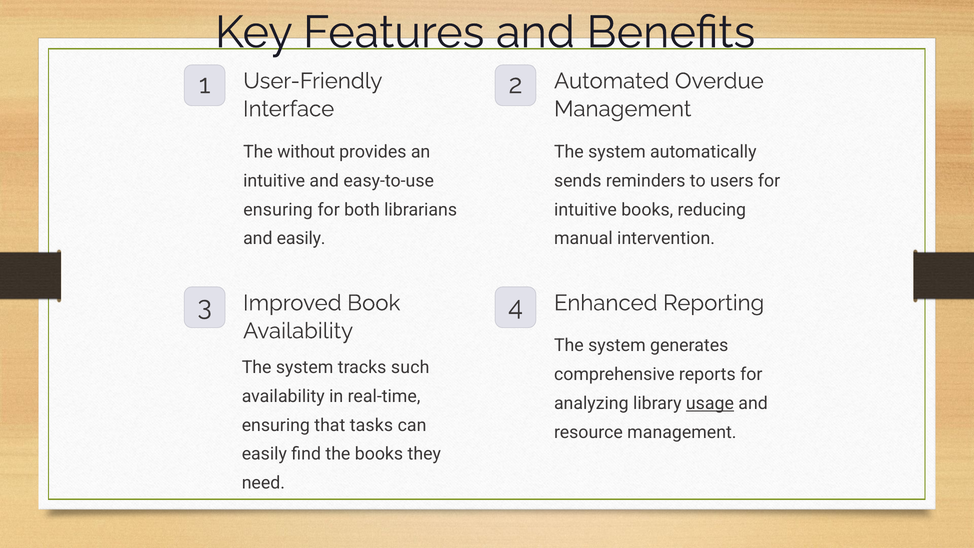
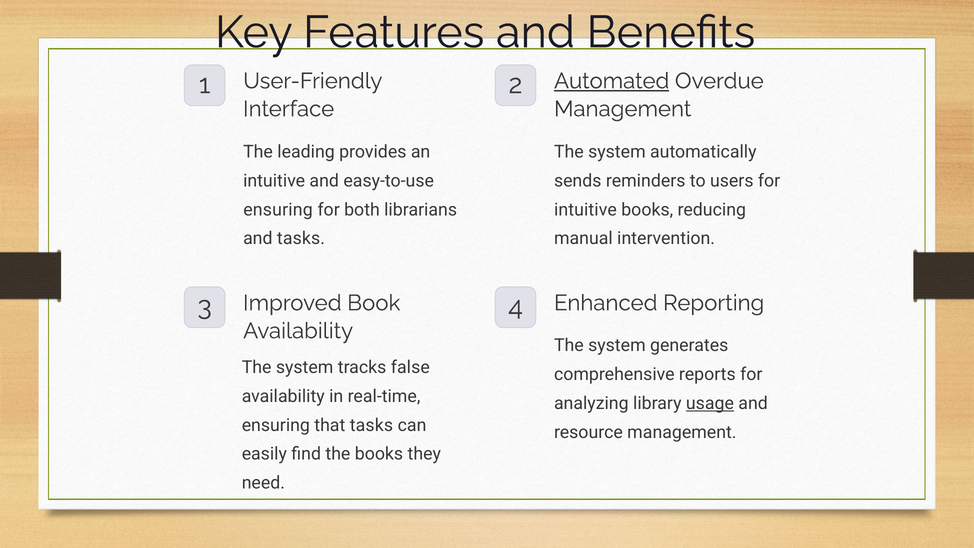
Automated underline: none -> present (612, 81)
without: without -> leading (306, 152)
and easily: easily -> tasks (301, 239)
such: such -> false (410, 367)
